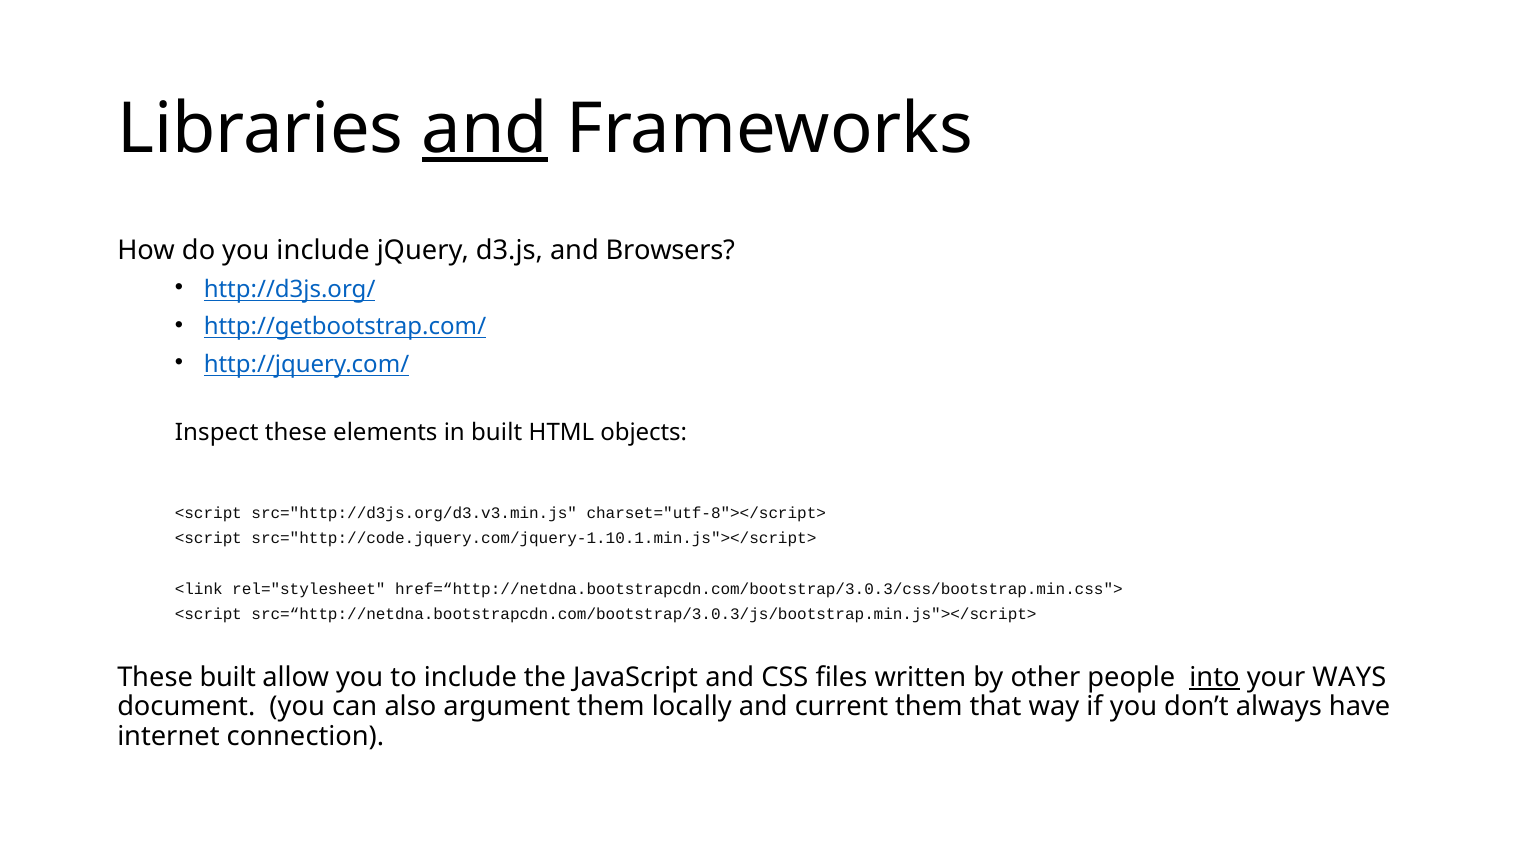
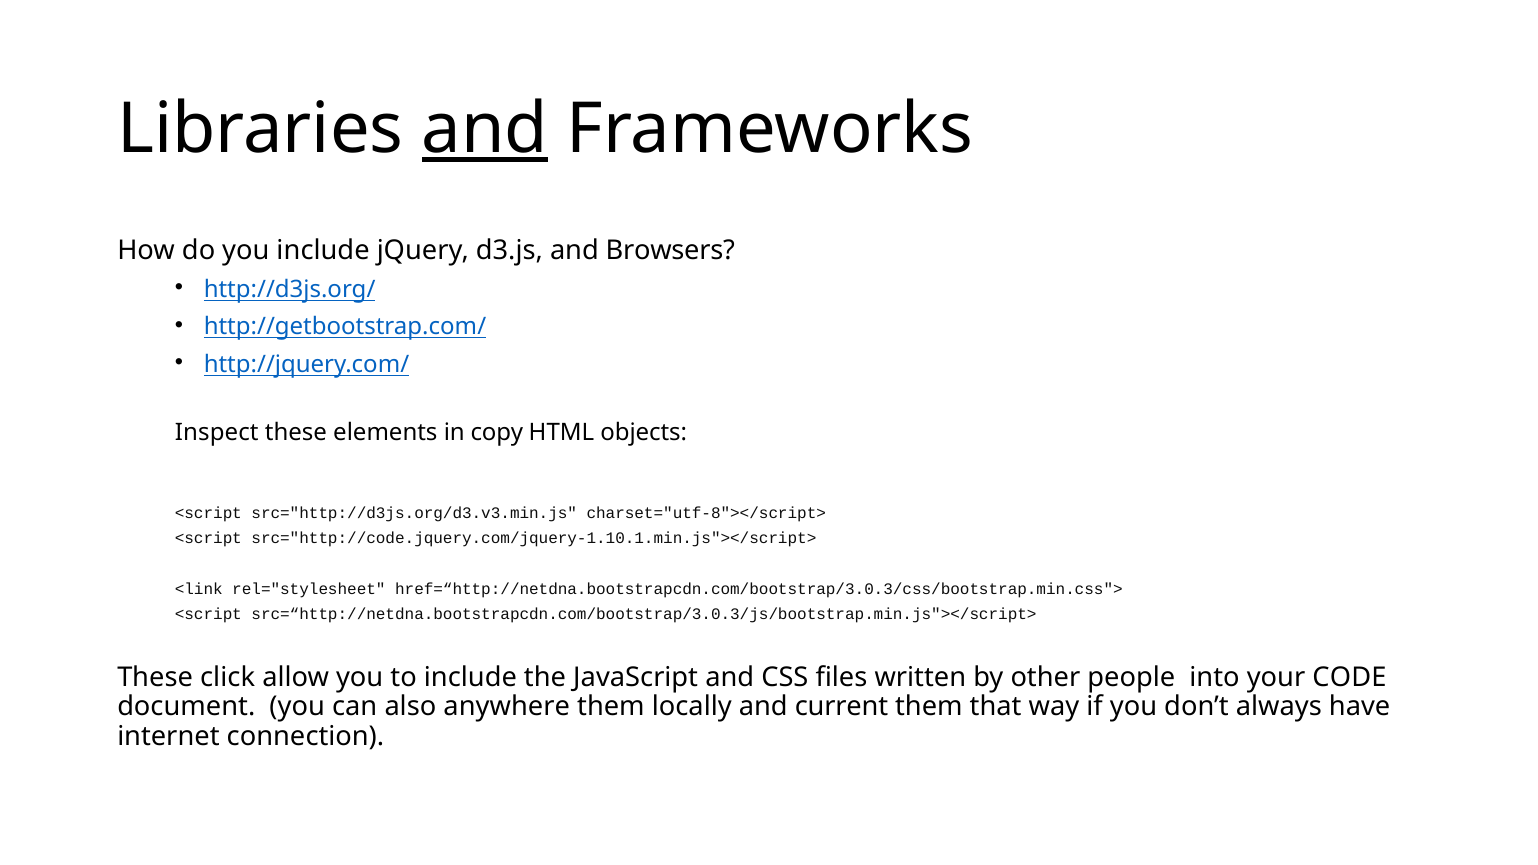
in built: built -> copy (497, 433)
These built: built -> click (228, 678)
into underline: present -> none (1215, 678)
WAYS: WAYS -> CODE (1349, 678)
argument: argument -> anywhere (507, 707)
